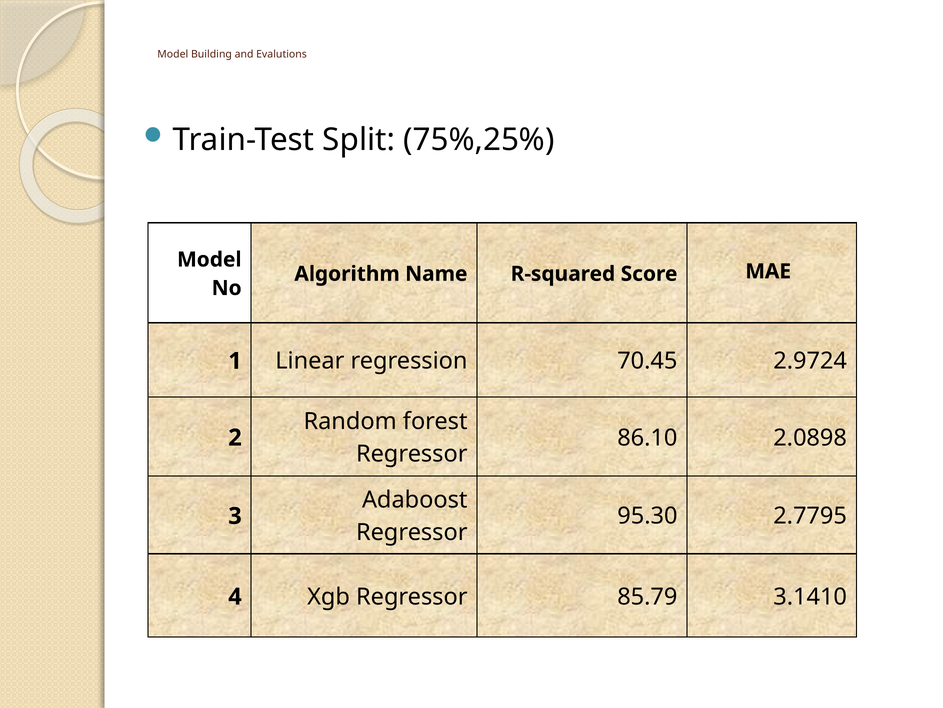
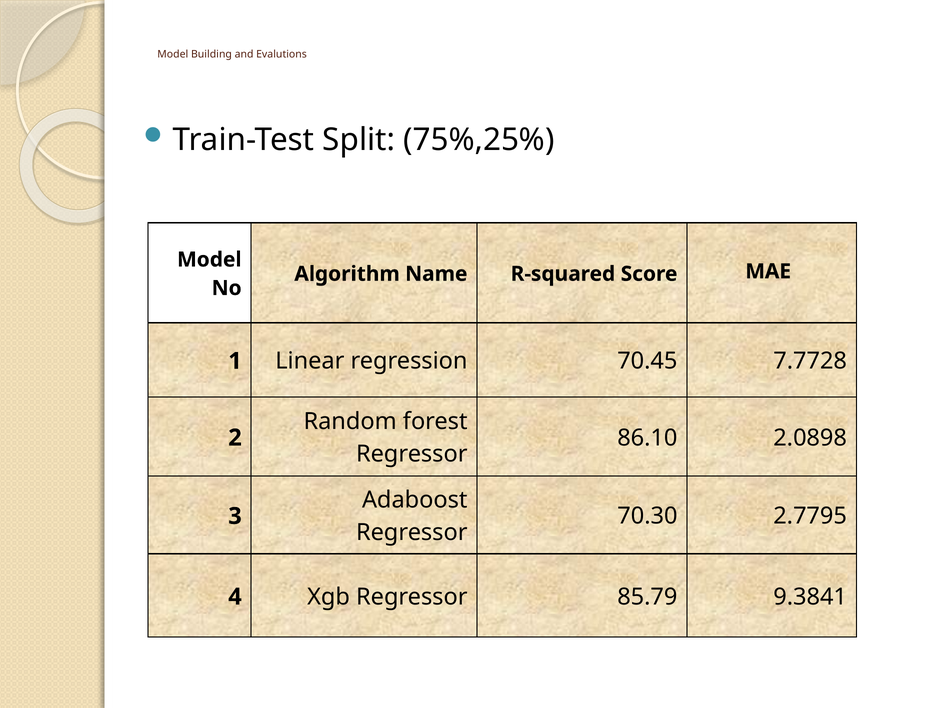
2.9724: 2.9724 -> 7.7728 (810, 361)
95.30: 95.30 -> 70.30 (647, 516)
3.1410: 3.1410 -> 9.3841 (810, 596)
